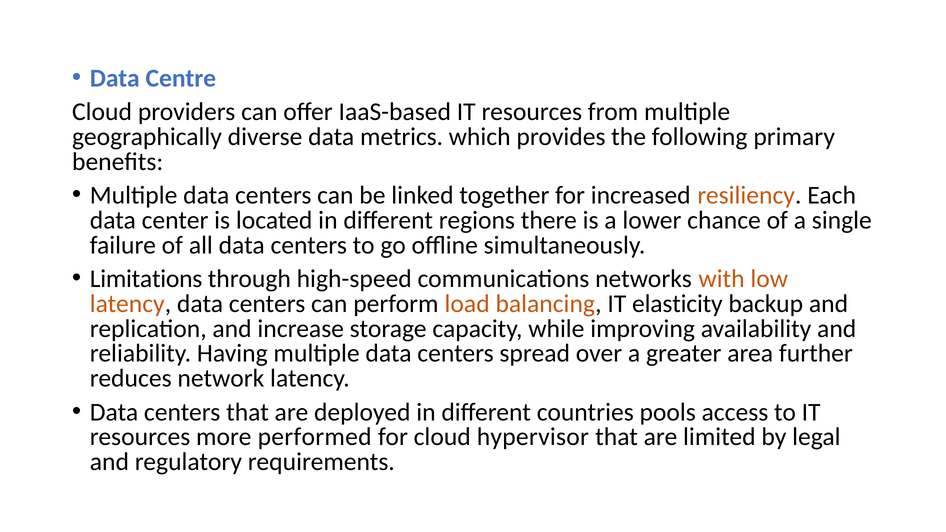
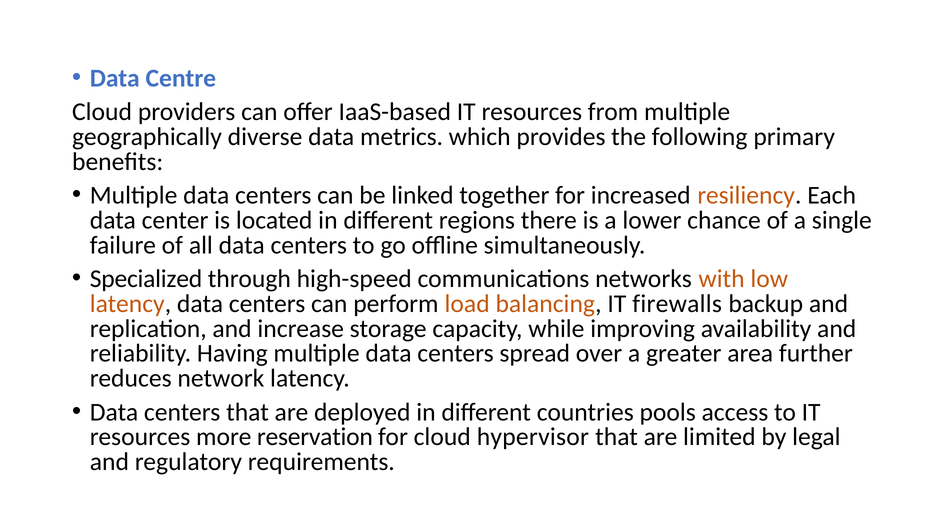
Limitations: Limitations -> Specialized (146, 279)
elasticity: elasticity -> firewalls (677, 304)
performed: performed -> reservation (315, 437)
